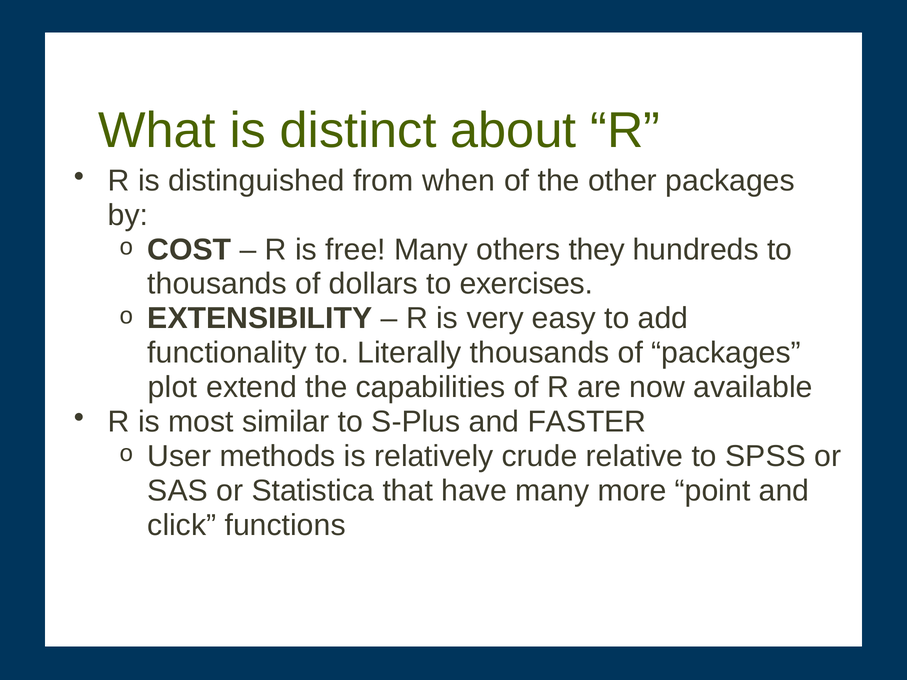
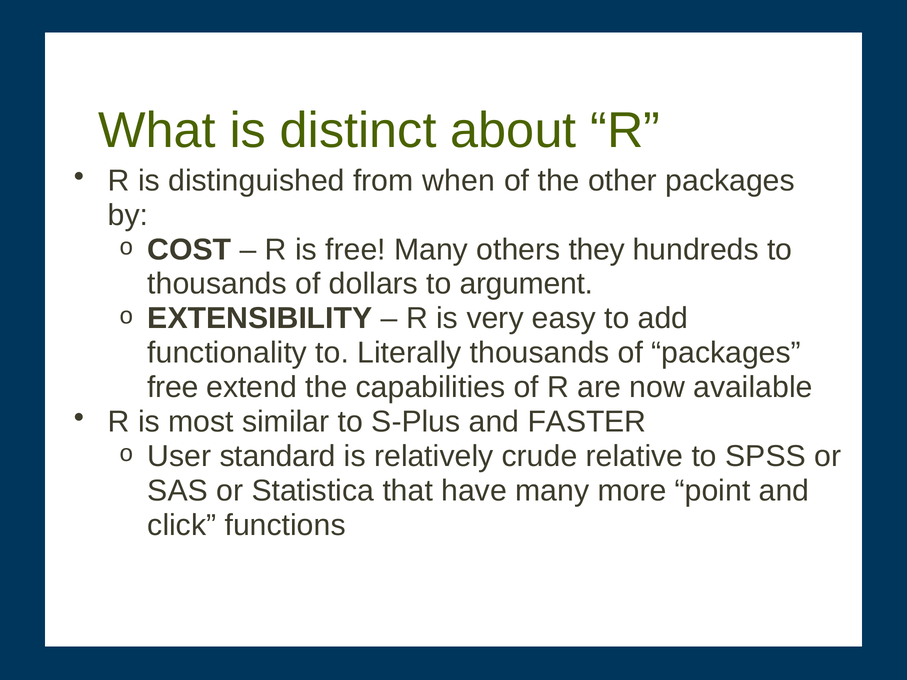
exercises: exercises -> argument (526, 284)
plot: plot -> free (173, 387)
methods: methods -> standard (278, 456)
